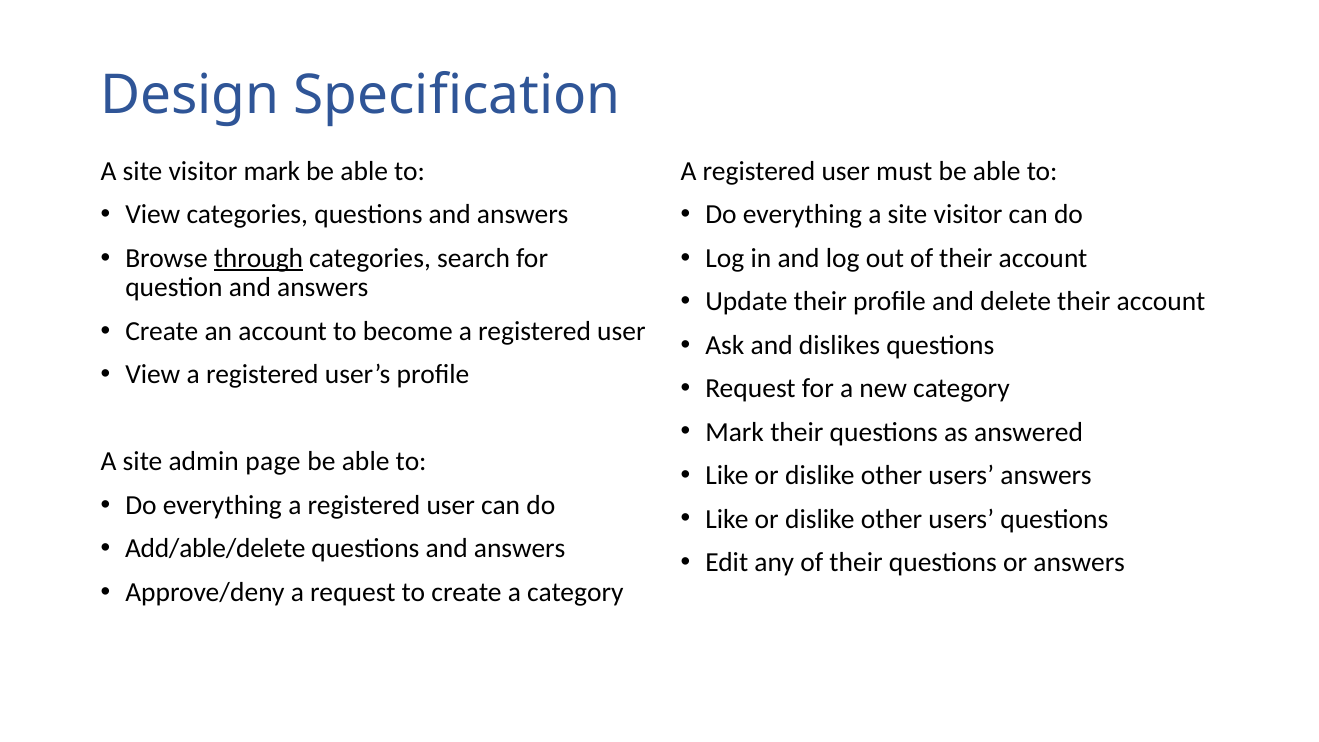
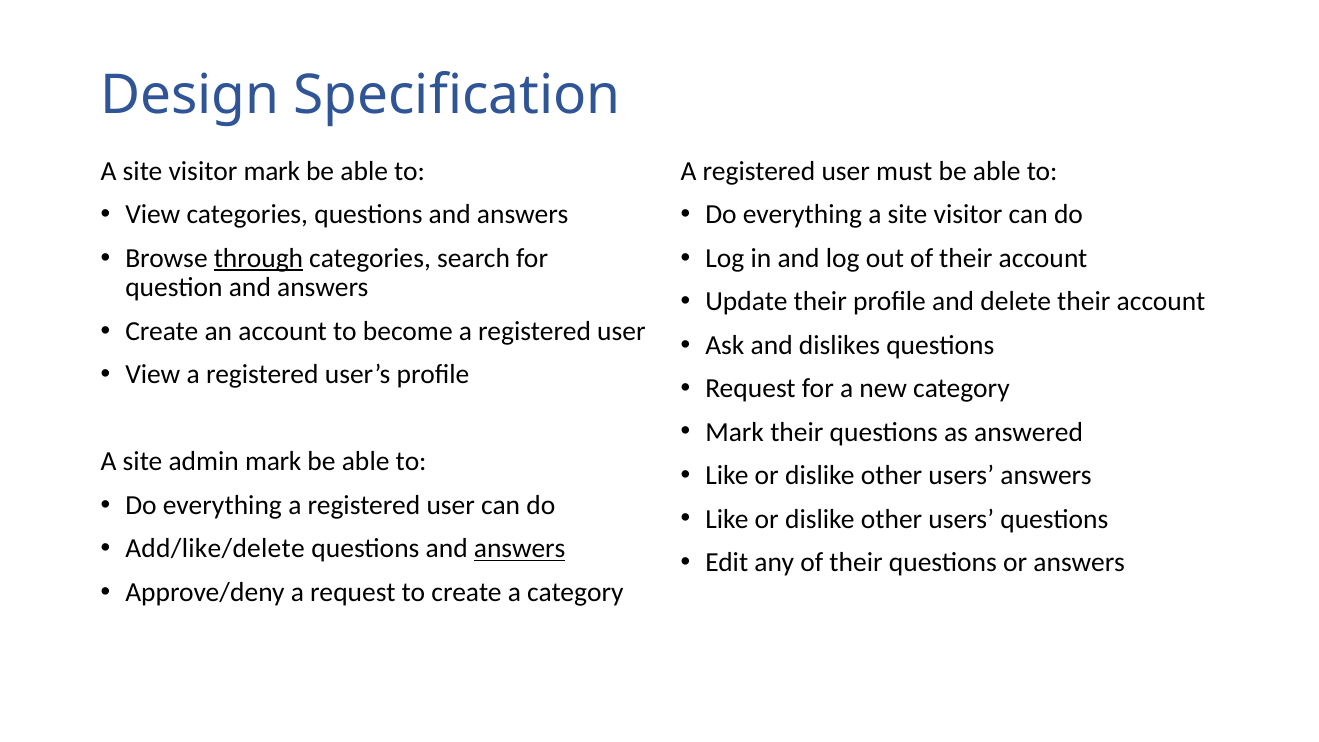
admin page: page -> mark (273, 462)
Add/able/delete: Add/able/delete -> Add/like/delete (215, 549)
answers underline: none -> present (520, 549)
